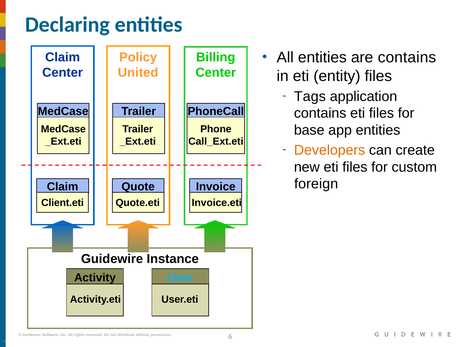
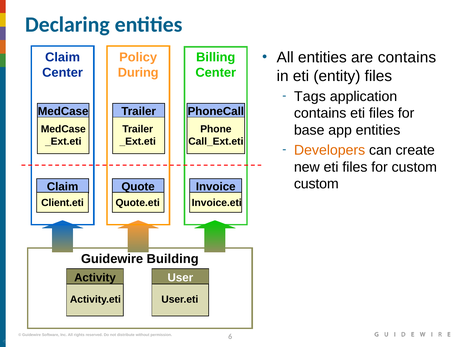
United: United -> During (138, 72)
foreign: foreign -> custom (316, 184)
Instance: Instance -> Building (173, 258)
User colour: light blue -> white (180, 277)
